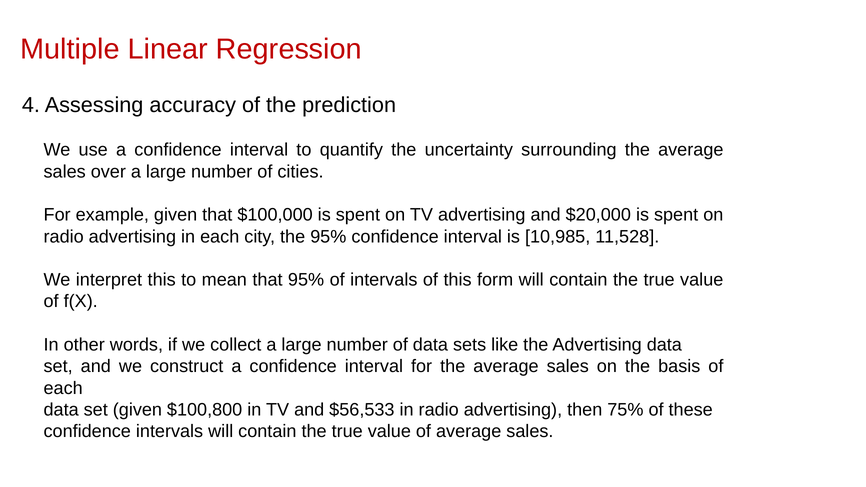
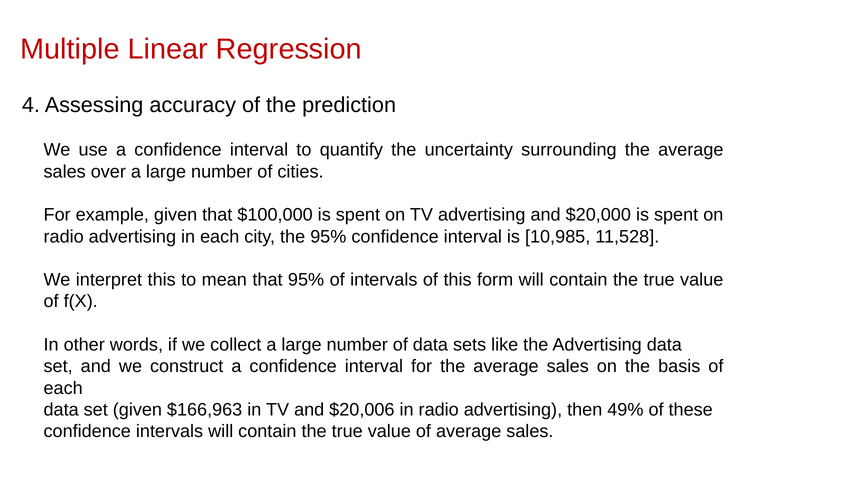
$100,800: $100,800 -> $166,963 (205, 410)
$56,533: $56,533 -> $20,006 (362, 410)
75%: 75% -> 49% (625, 410)
